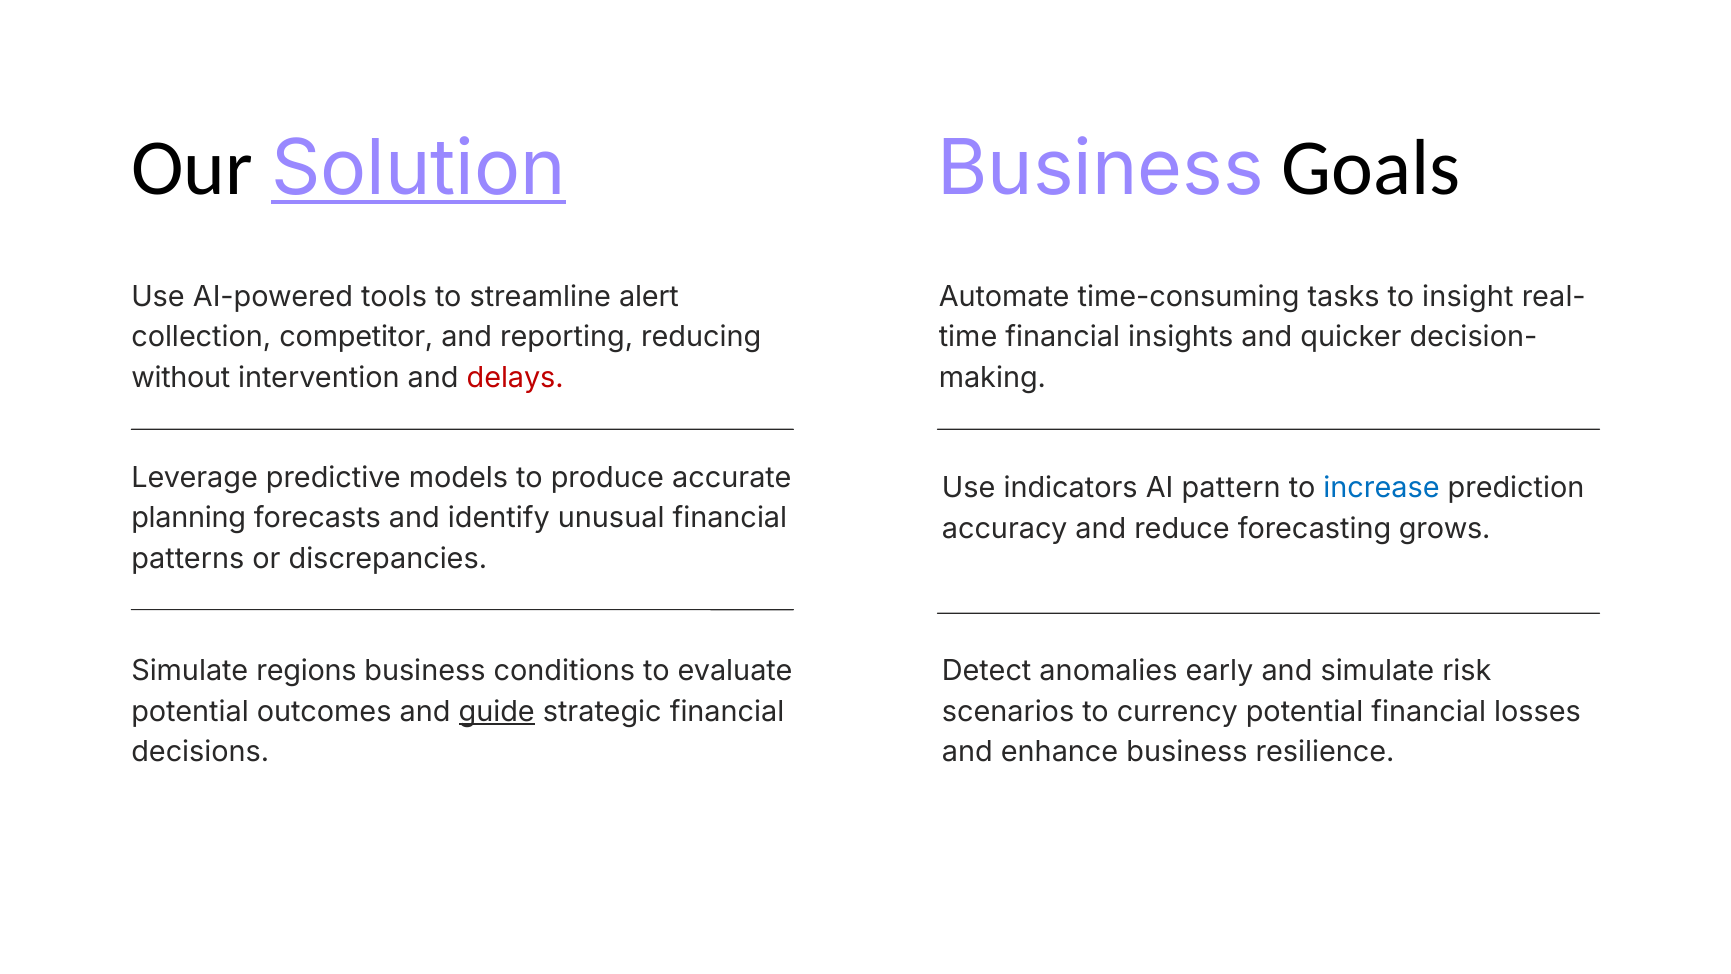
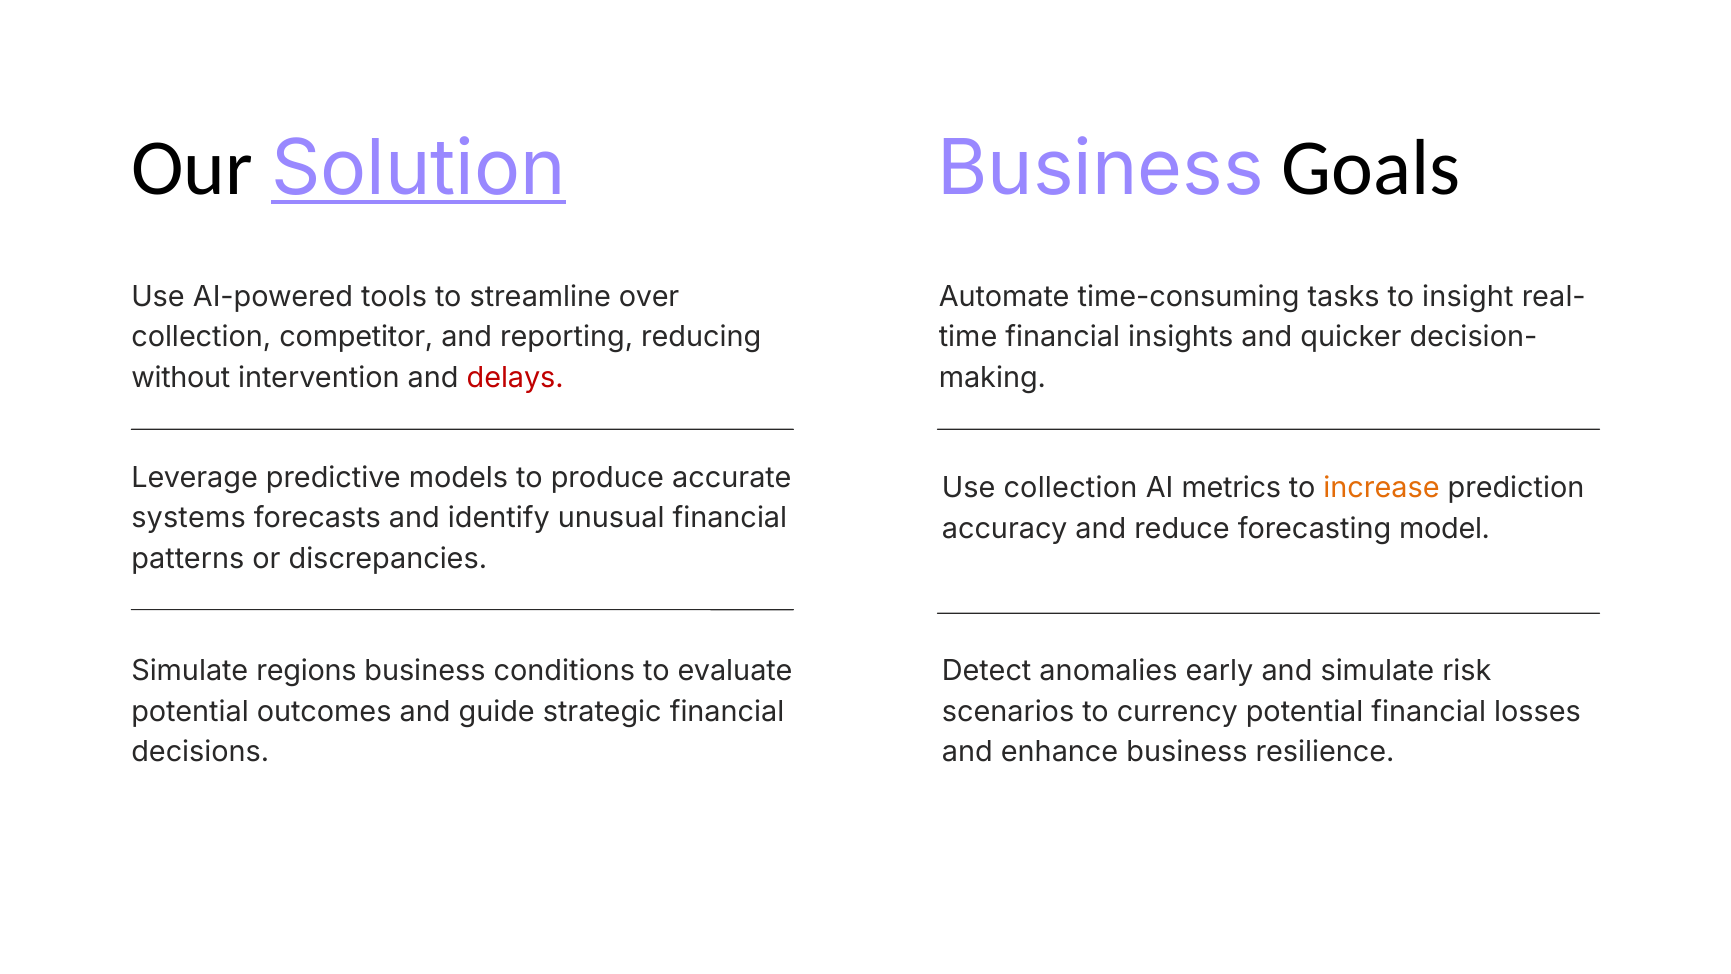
alert: alert -> over (649, 297)
Use indicators: indicators -> collection (1070, 488)
pattern: pattern -> metrics (1231, 488)
increase colour: blue -> orange (1381, 488)
planning: planning -> systems (189, 518)
grows: grows -> model (1445, 529)
guide underline: present -> none (497, 711)
